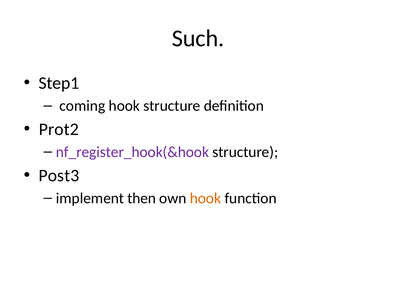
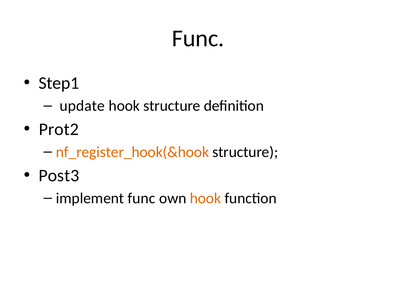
Such: Such -> Func (198, 38)
coming: coming -> update (82, 106)
nf_register_hook(&hook colour: purple -> orange (132, 152)
implement then: then -> func (142, 198)
